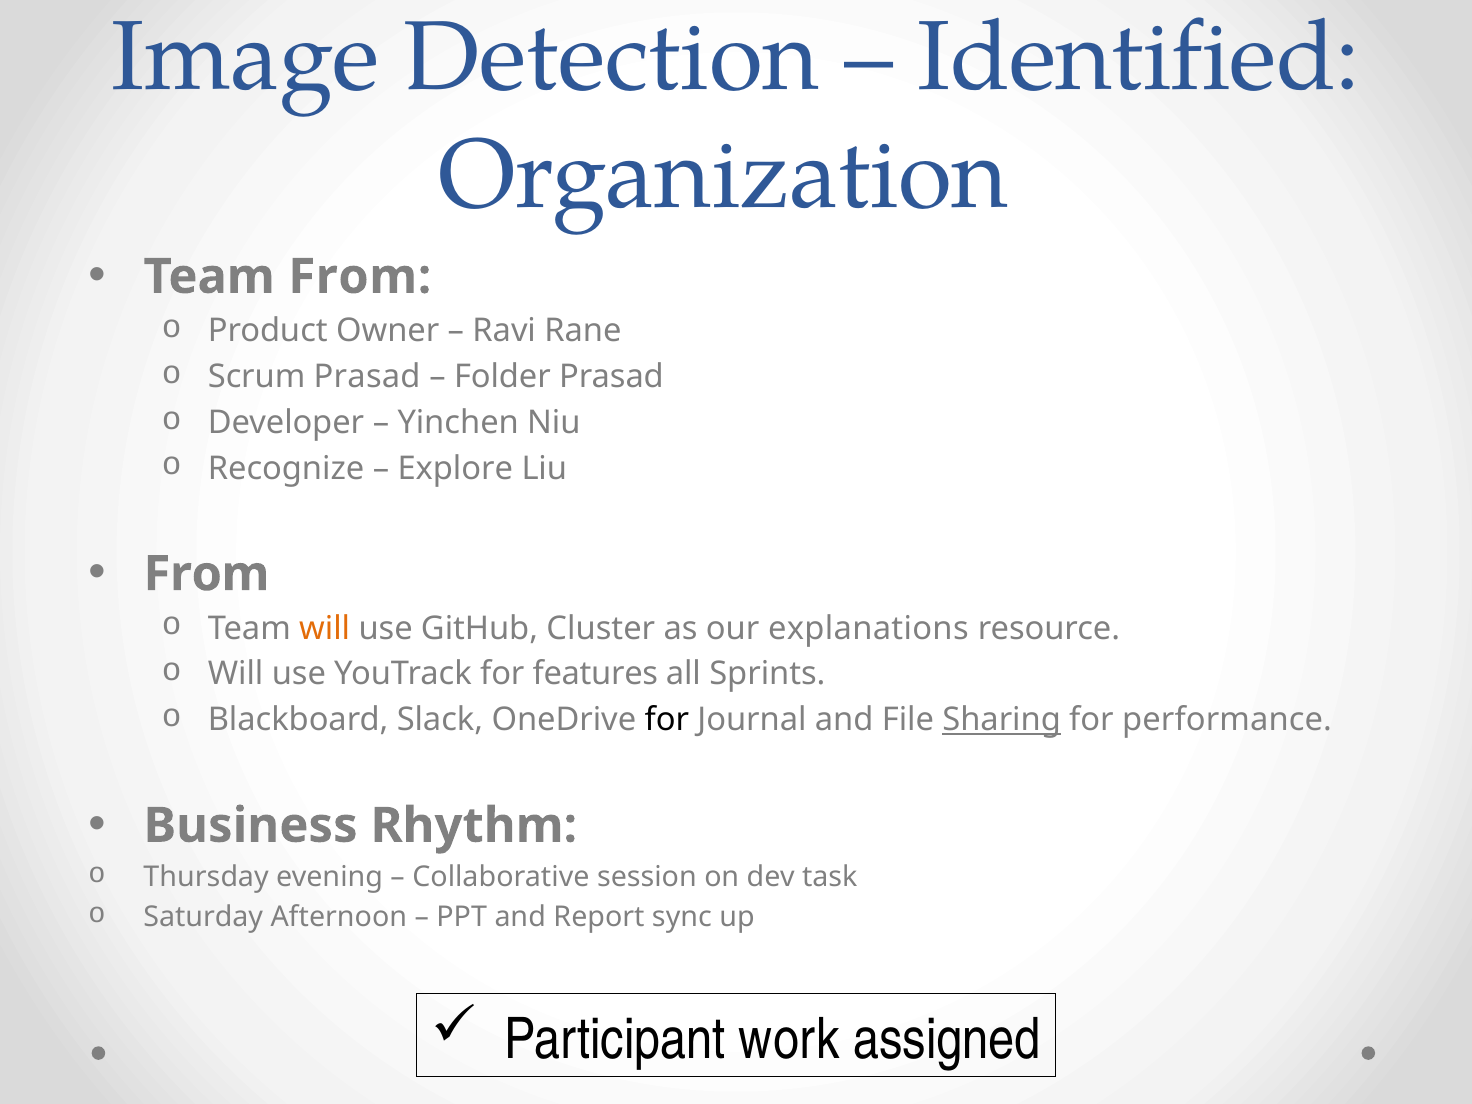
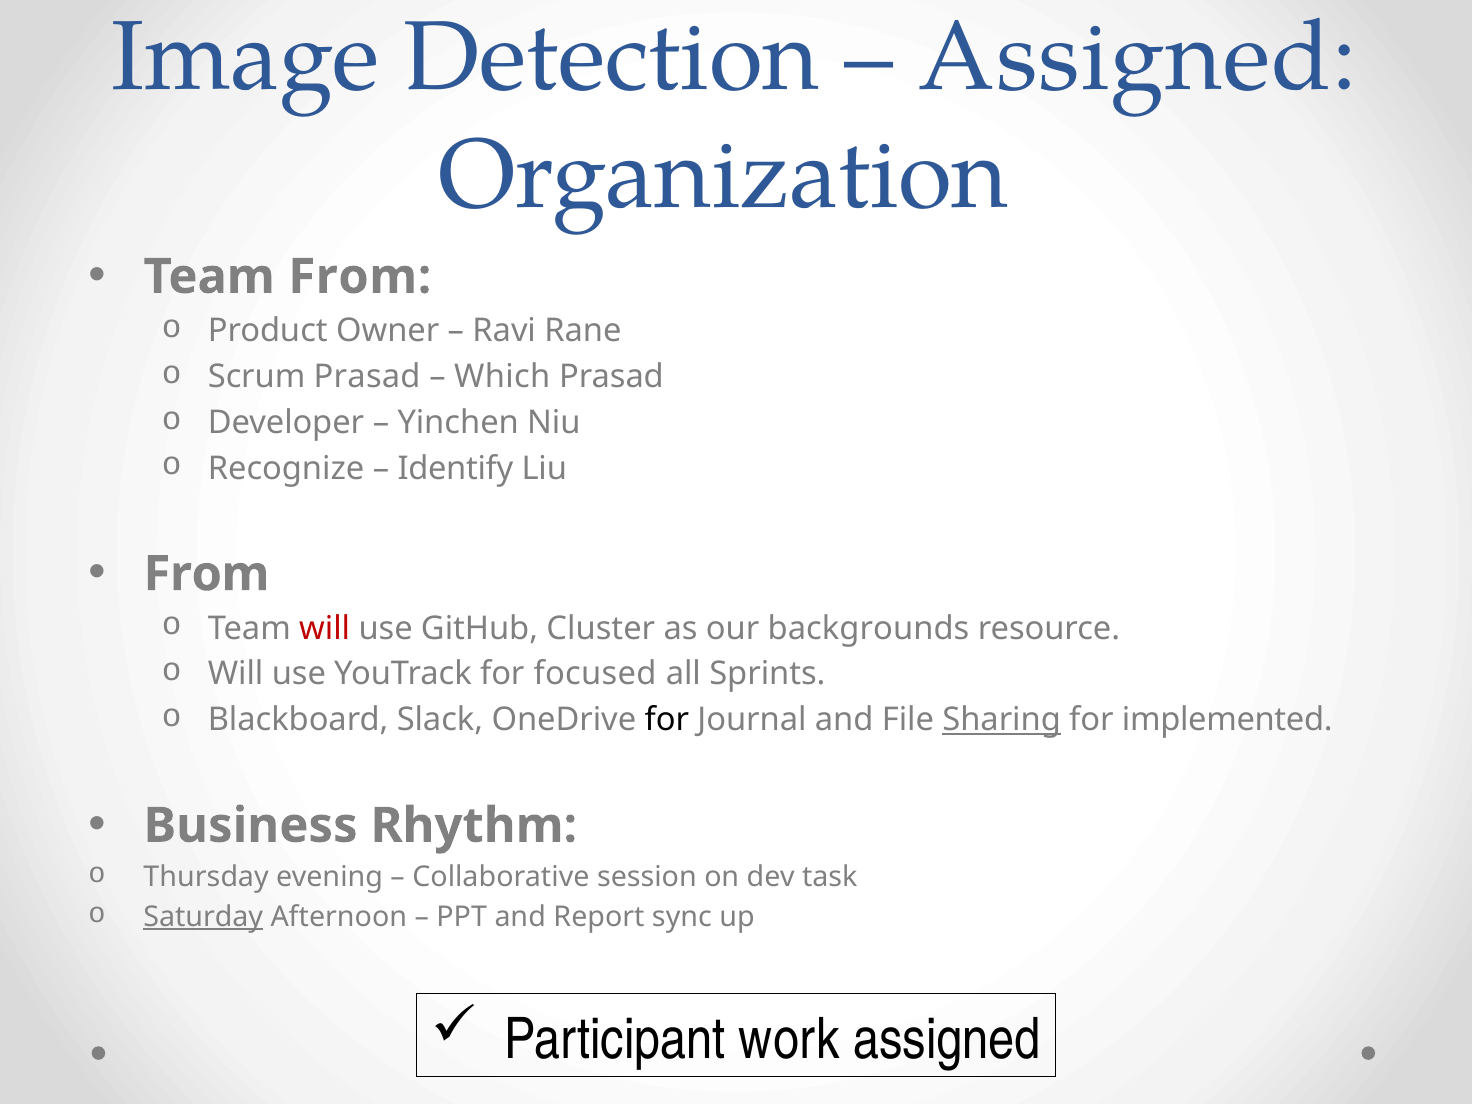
Identified: Identified -> Assigned (1138, 57)
Folder: Folder -> Which (502, 377)
Explore: Explore -> Identify (455, 468)
will colour: orange -> red (325, 628)
explanations: explanations -> backgrounds (869, 628)
features: features -> focused (595, 674)
performance: performance -> implemented (1227, 720)
Saturday underline: none -> present (203, 917)
